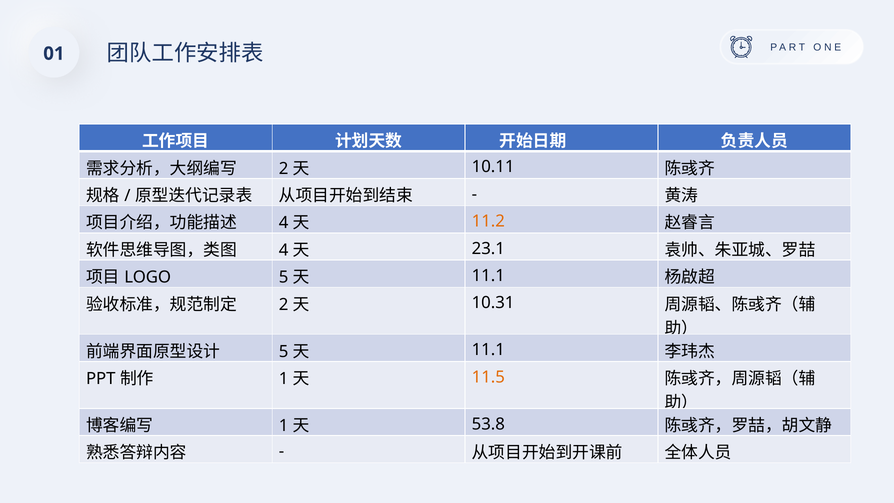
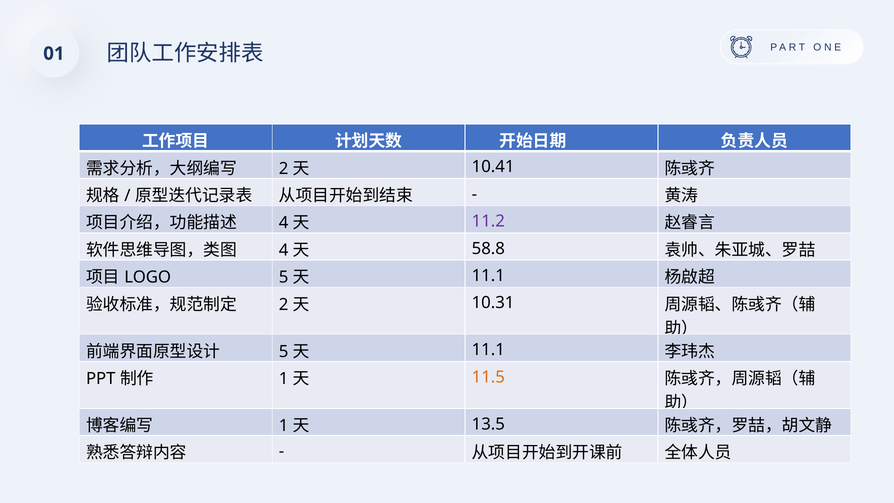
10.11: 10.11 -> 10.41 (493, 167)
11.2 colour: orange -> purple (488, 221)
23.1: 23.1 -> 58.8 (488, 248)
53.8: 53.8 -> 13.5 (488, 424)
